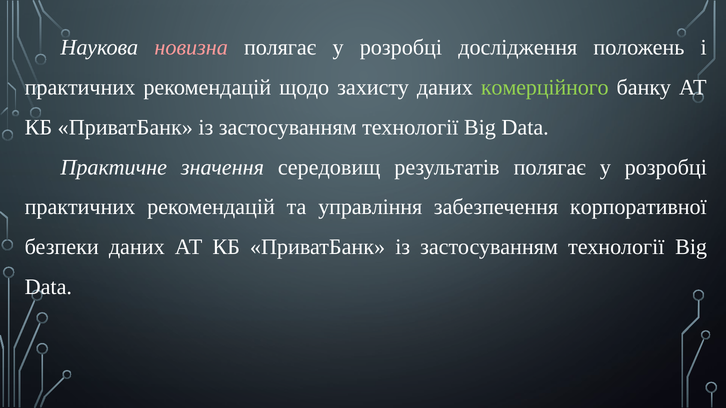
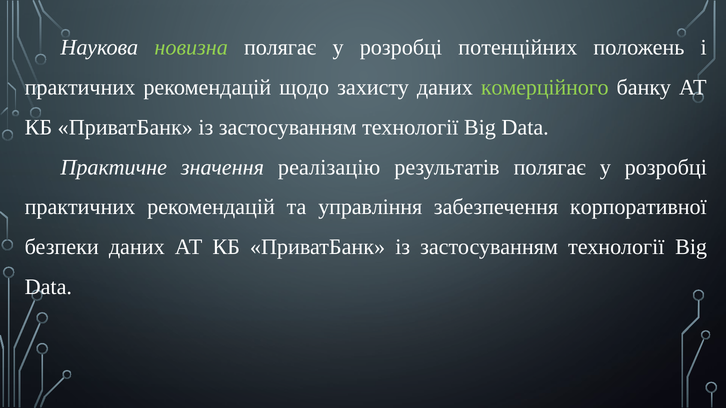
новизна colour: pink -> light green (191, 48)
дослідження: дослідження -> потенційних (518, 48)
середовищ: середовищ -> реалізацію (329, 167)
